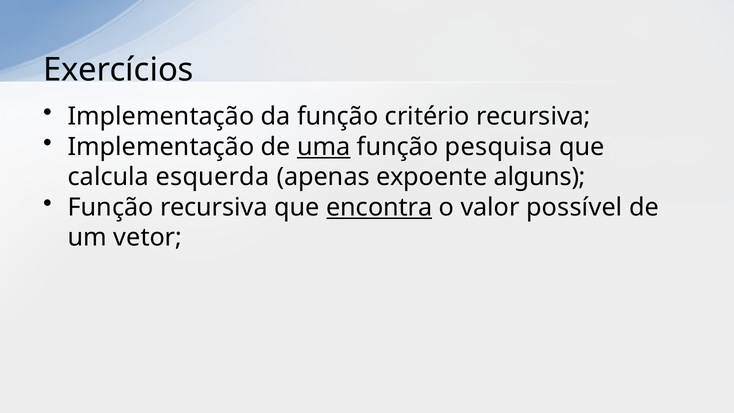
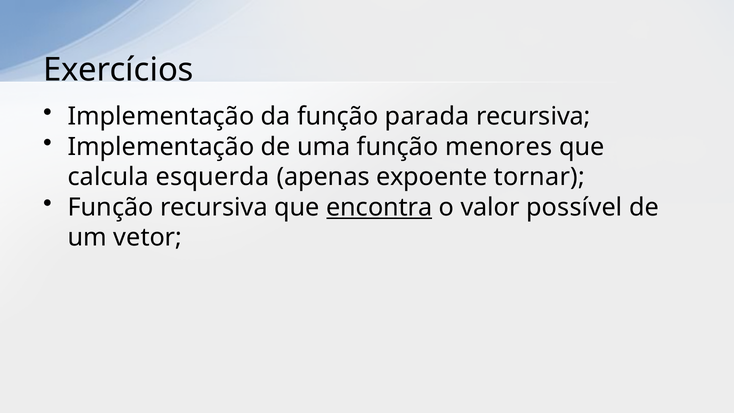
critério: critério -> parada (427, 117)
uma underline: present -> none (324, 147)
pesquisa: pesquisa -> menores (499, 147)
alguns: alguns -> tornar (539, 177)
